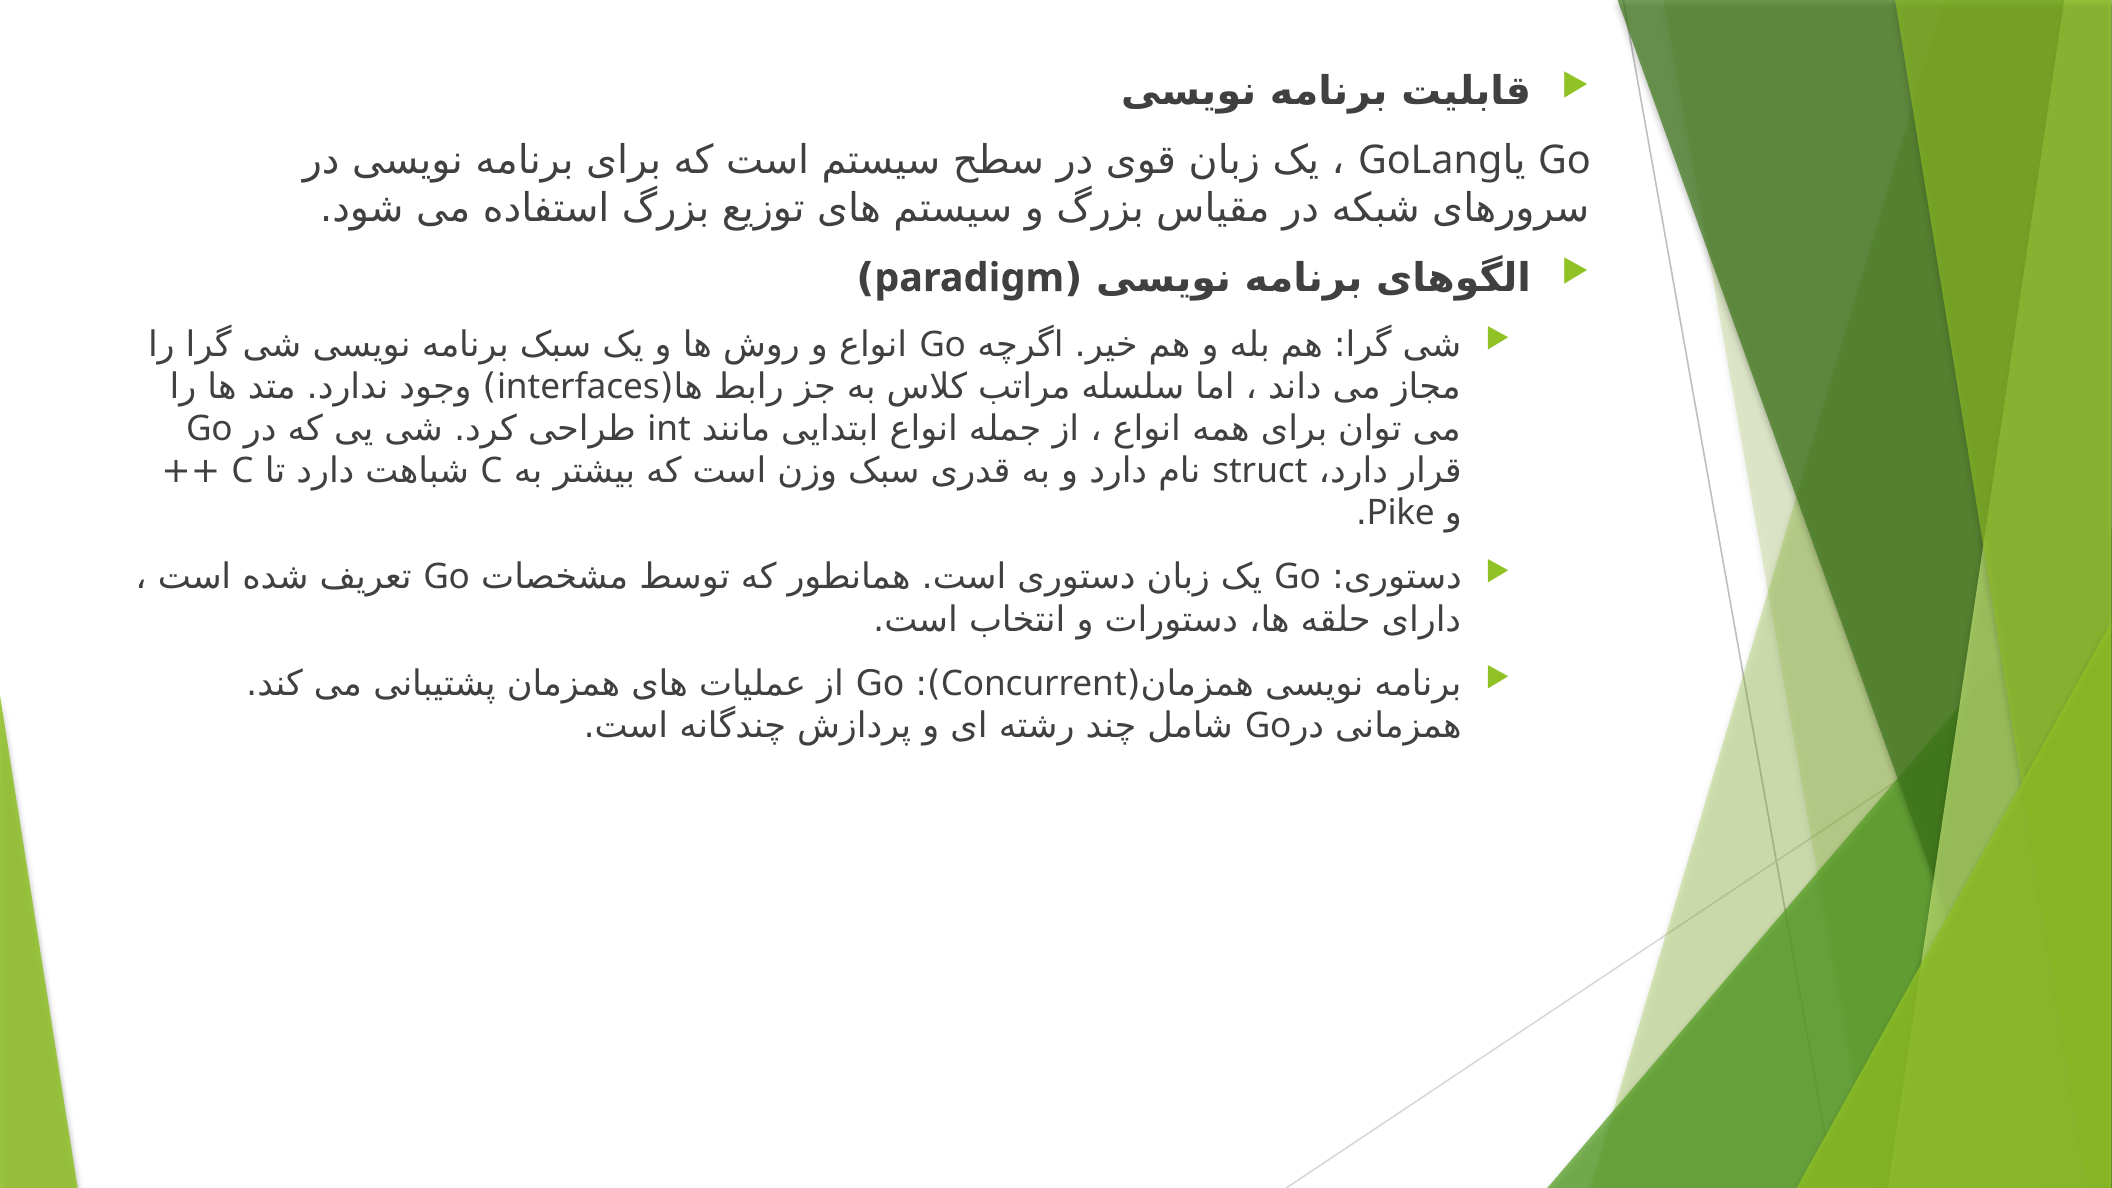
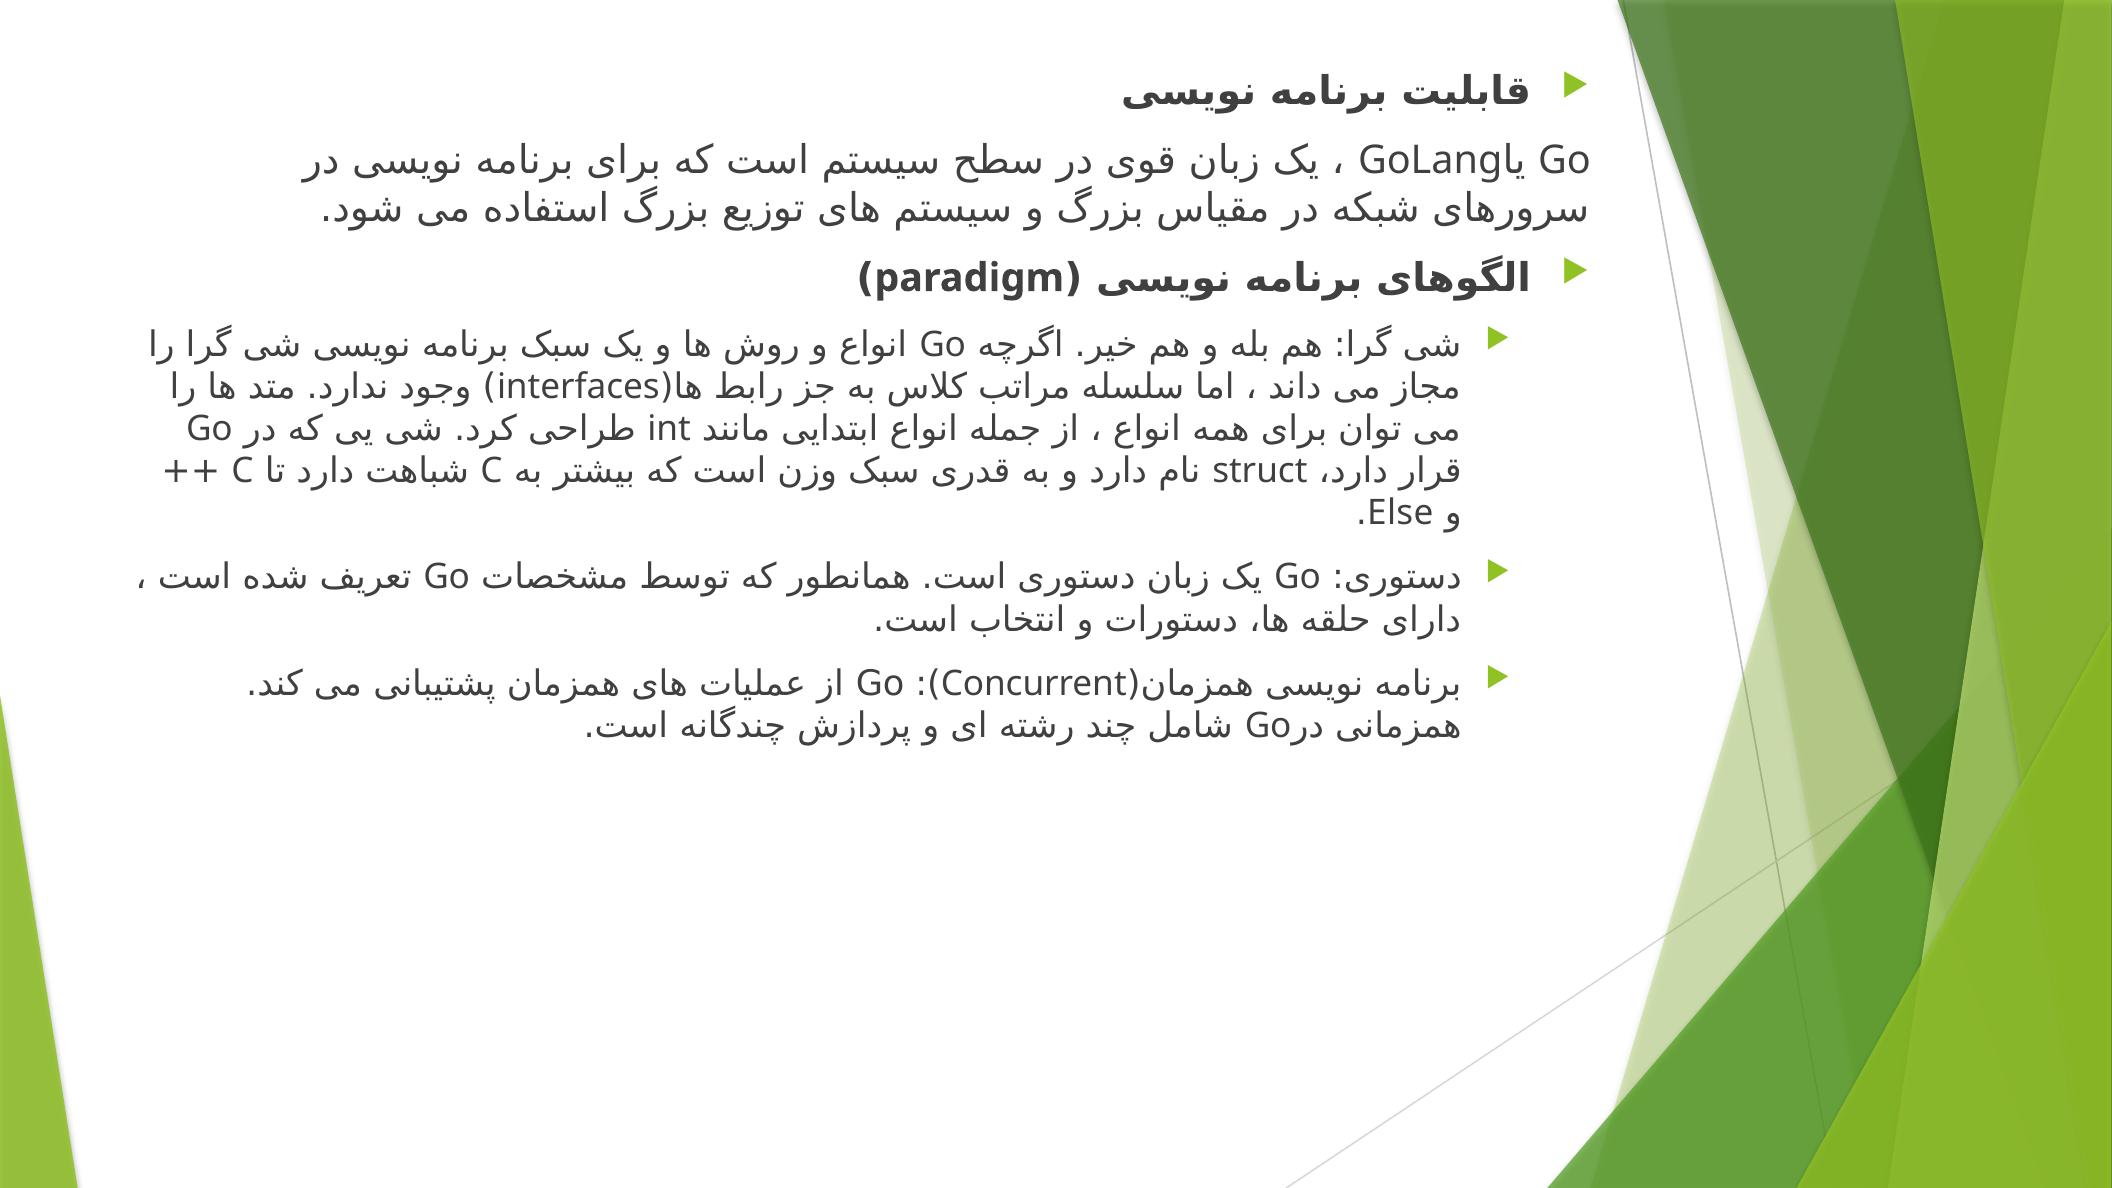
Pike: Pike -> Else (1400, 513)
